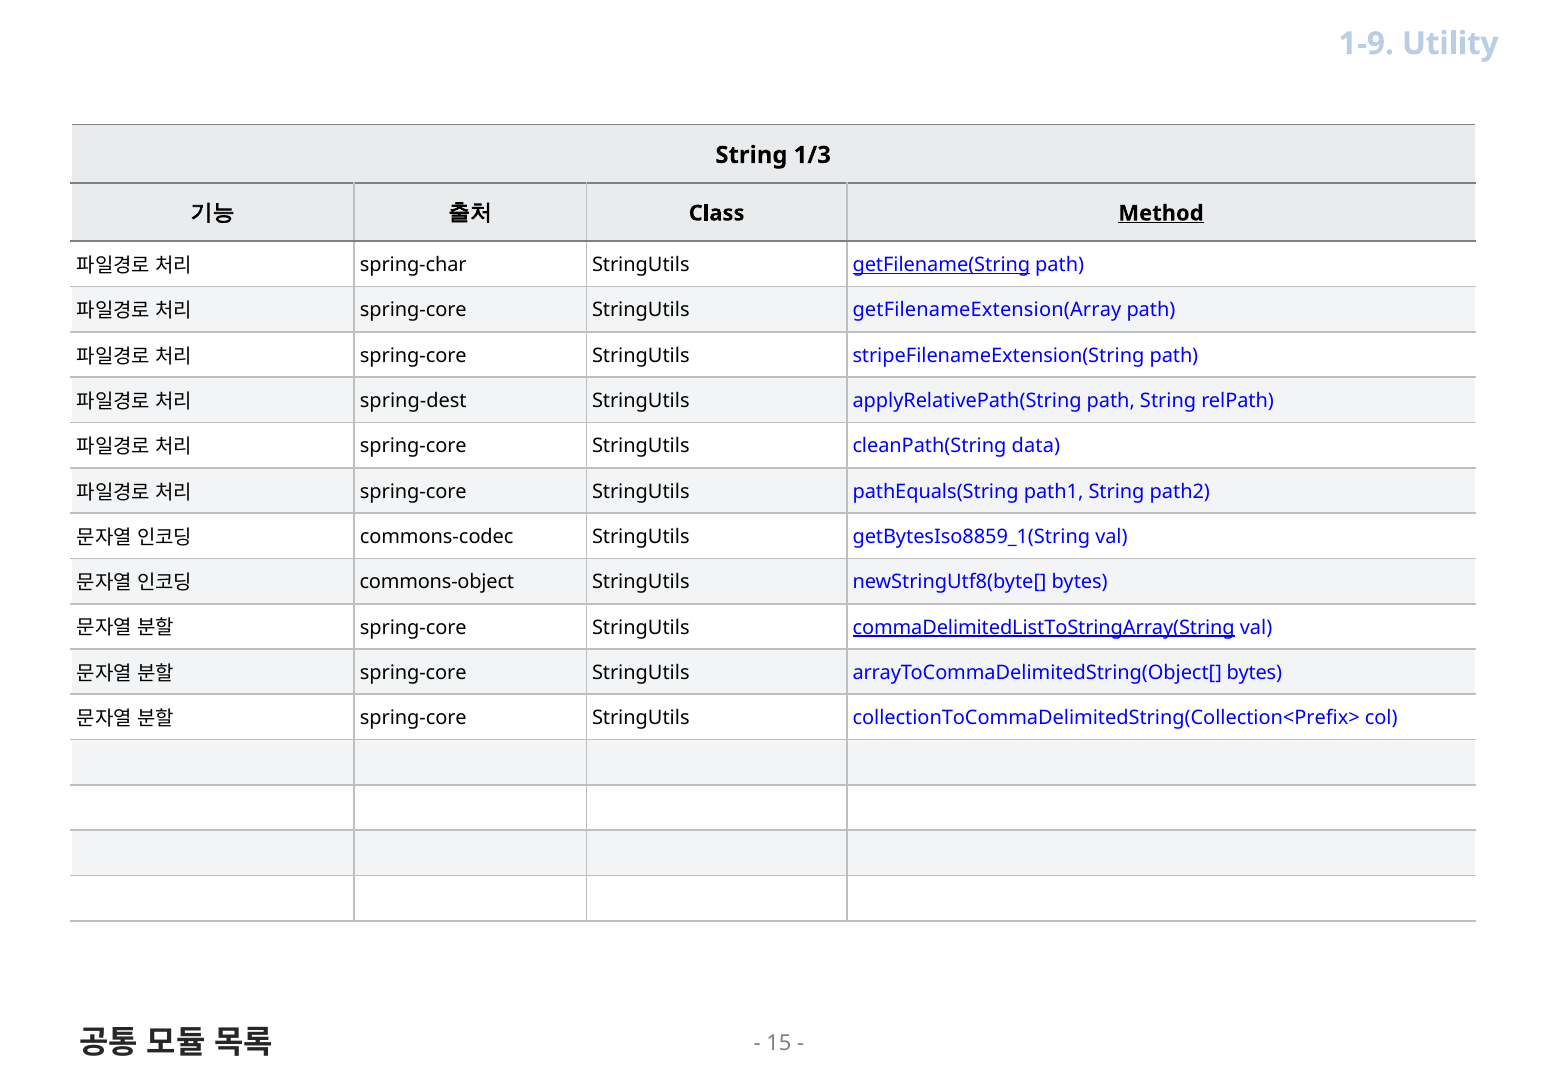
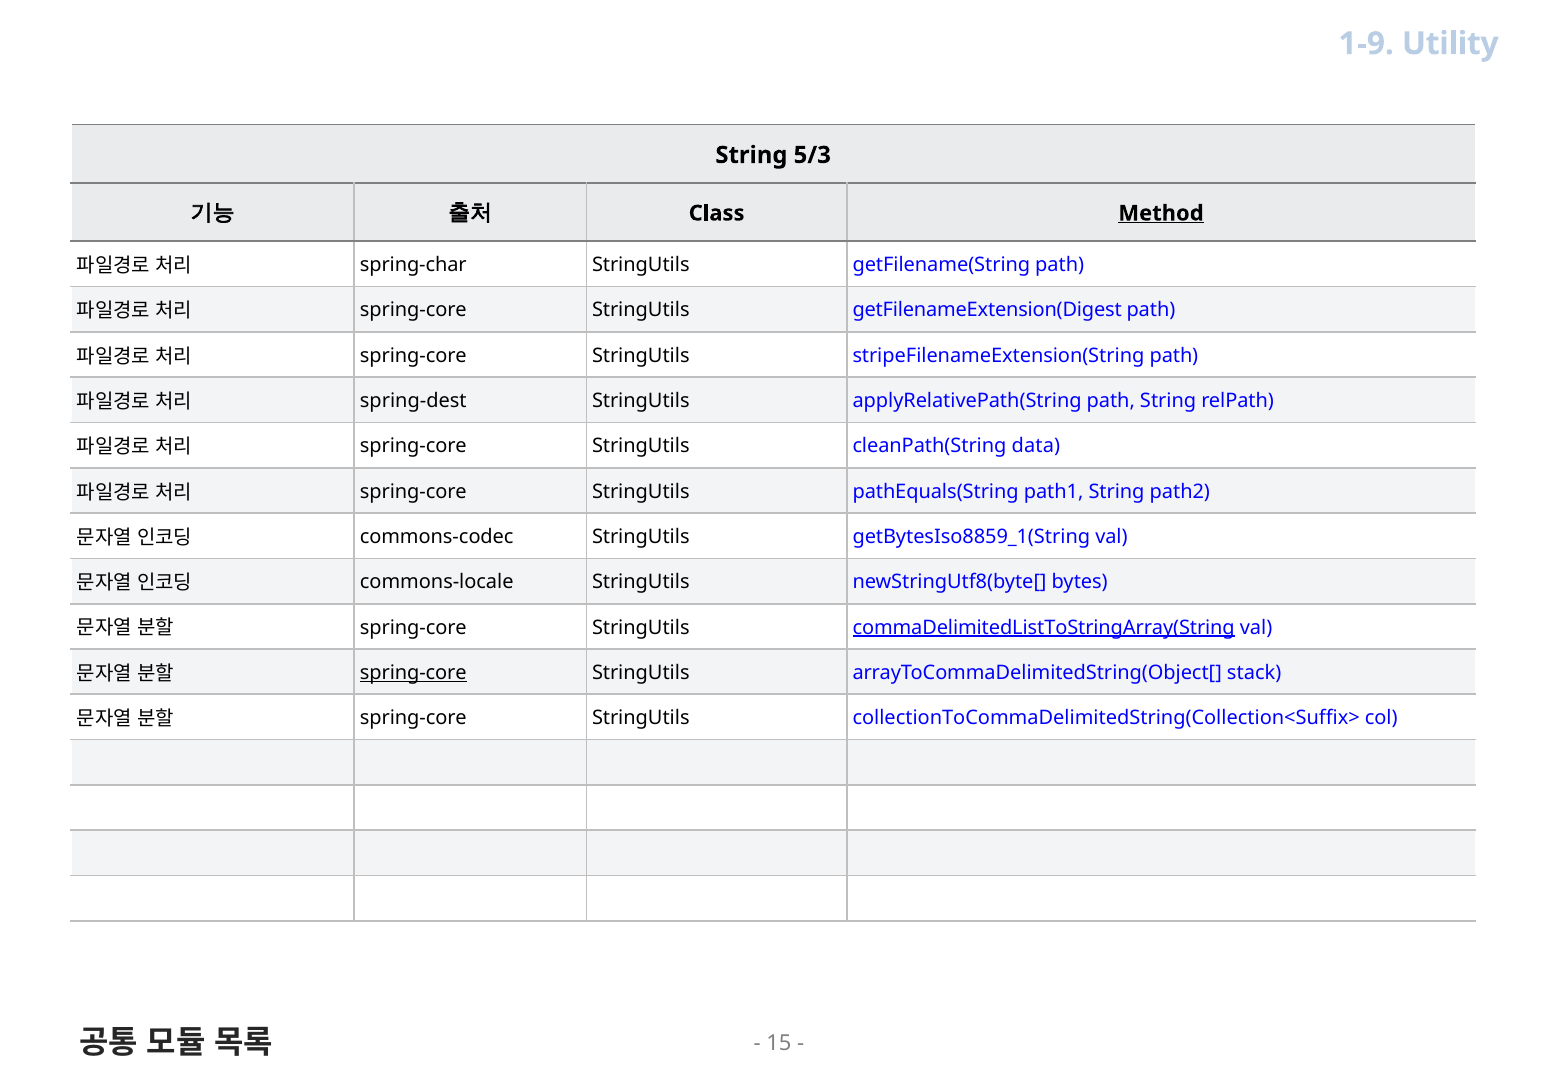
1/3: 1/3 -> 5/3 (812, 155)
getFilename(String underline: present -> none (941, 265)
getFilenameExtension(Array: getFilenameExtension(Array -> getFilenameExtension(Digest (987, 310)
commons-object: commons-object -> commons-locale (437, 582)
spring-core underline: none -> present (413, 673)
arrayToCommaDelimitedString(Object[ bytes: bytes -> stack (1254, 673)
collectionToCommaDelimitedString(Collection<Prefix>: collectionToCommaDelimitedString(Collection<Prefix> -> collectionToCommaDelimitedString(Collection<Suffix> (1106, 718)
